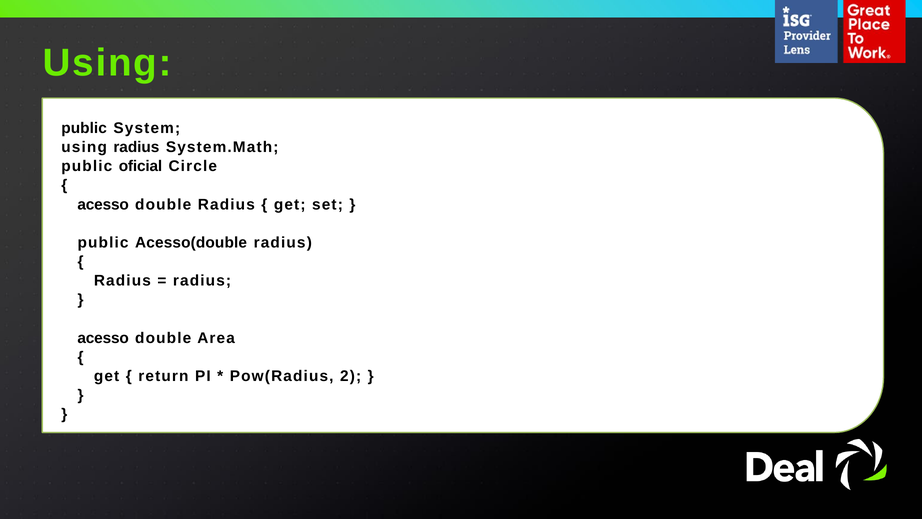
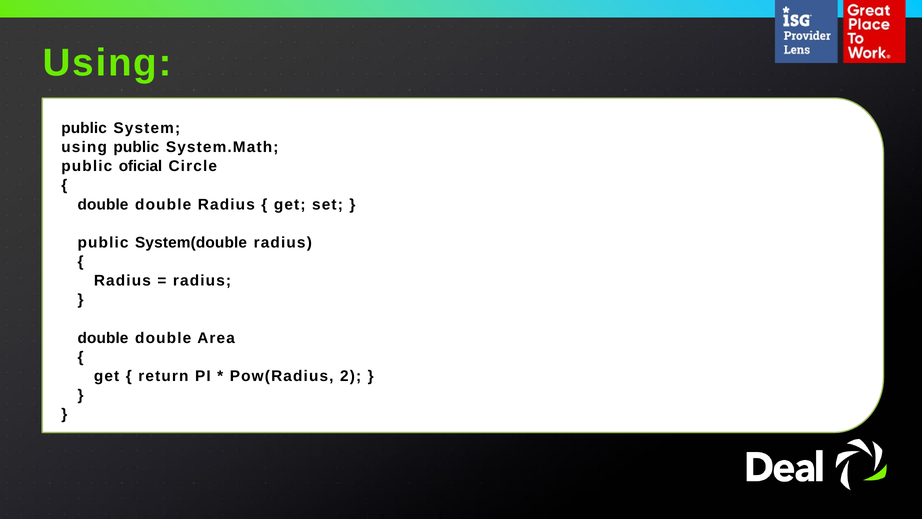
radius: radius -> public (136, 147)
acesso: acesso -> double (103, 204)
Acesso(double: Acesso(double -> System(double (191, 242)
acesso: acesso -> double (103, 338)
